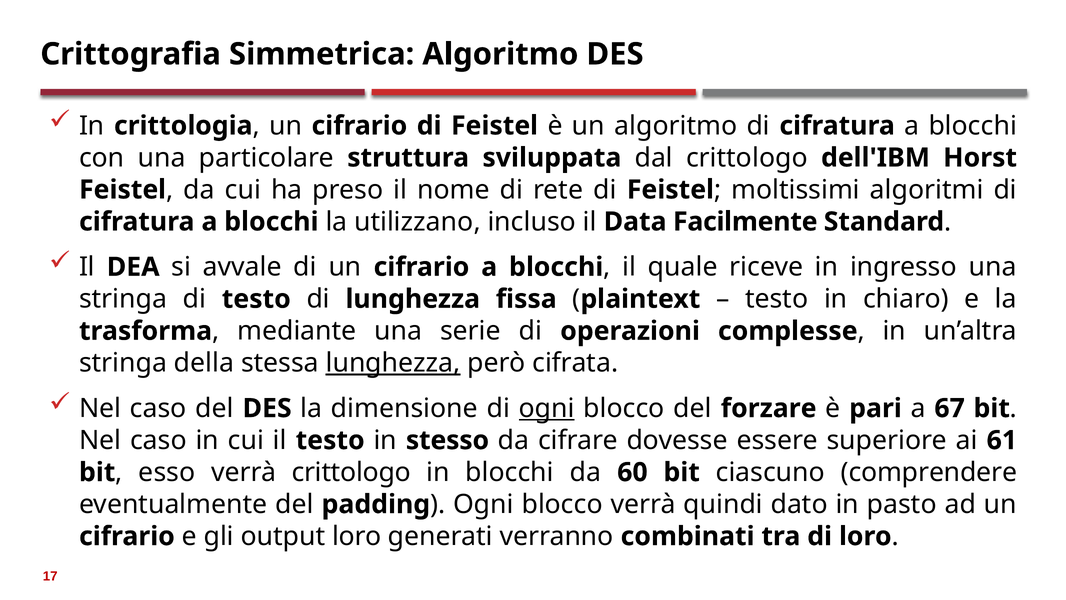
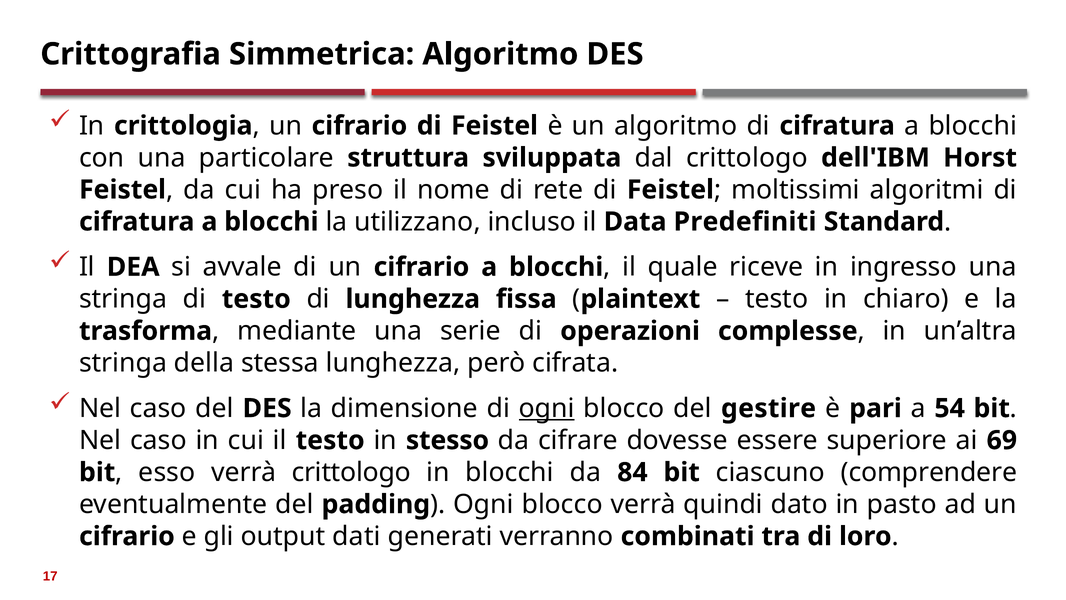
Facilmente: Facilmente -> Predefiniti (745, 222)
lunghezza underline: present -> none (393, 363)
forzare: forzare -> gestire (769, 408)
67: 67 -> 54 (950, 408)
61: 61 -> 69 (1002, 440)
60: 60 -> 84 (632, 472)
output loro: loro -> dati (357, 536)
